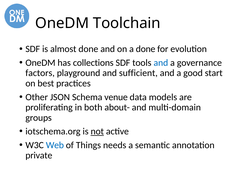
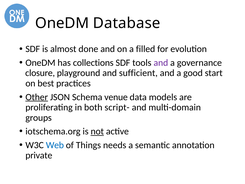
Toolchain: Toolchain -> Database (127, 23)
a done: done -> filled (146, 49)
and colour: blue -> purple (161, 63)
factors: factors -> closure (40, 73)
Other underline: none -> present (37, 97)
about-: about- -> script- (117, 107)
